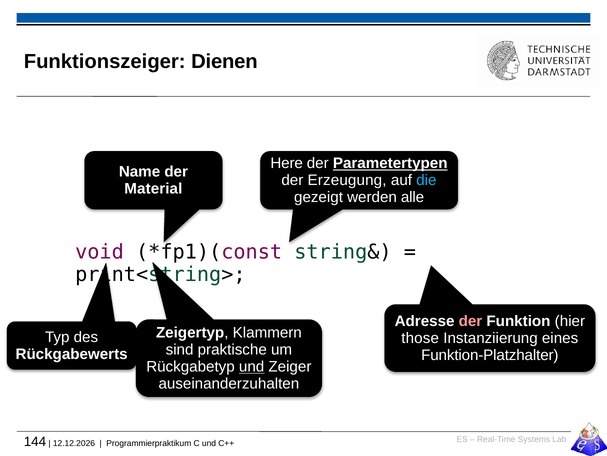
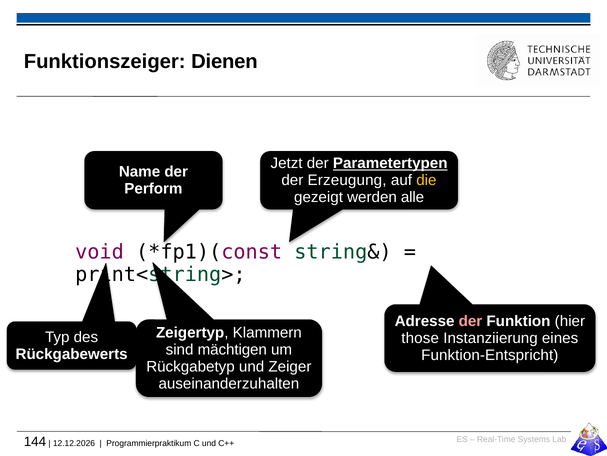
Here: Here -> Jetzt (287, 163)
die colour: light blue -> yellow (426, 180)
Material: Material -> Perform (153, 188)
praktische: praktische -> mächtigen (232, 349)
Funktion-Platzhalter: Funktion-Platzhalter -> Funktion-Entspricht (490, 355)
und underline: present -> none (252, 366)
